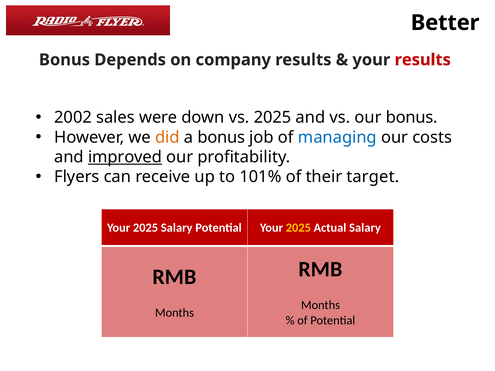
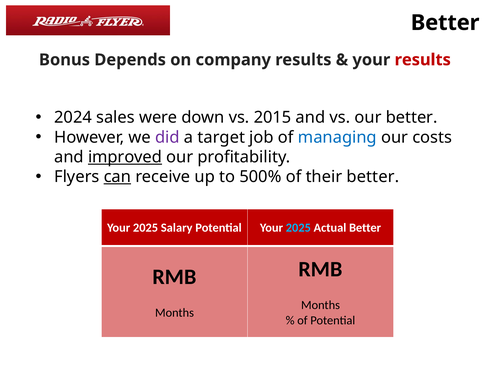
2002: 2002 -> 2024 (73, 118)
vs 2025: 2025 -> 2015 (273, 118)
our bonus: bonus -> better (412, 118)
did colour: orange -> purple (167, 137)
a bonus: bonus -> target (221, 137)
can underline: none -> present (117, 177)
101%: 101% -> 500% (260, 177)
their target: target -> better (373, 177)
2025 colour: yellow -> light blue (298, 228)
Actual Salary: Salary -> Better (365, 228)
